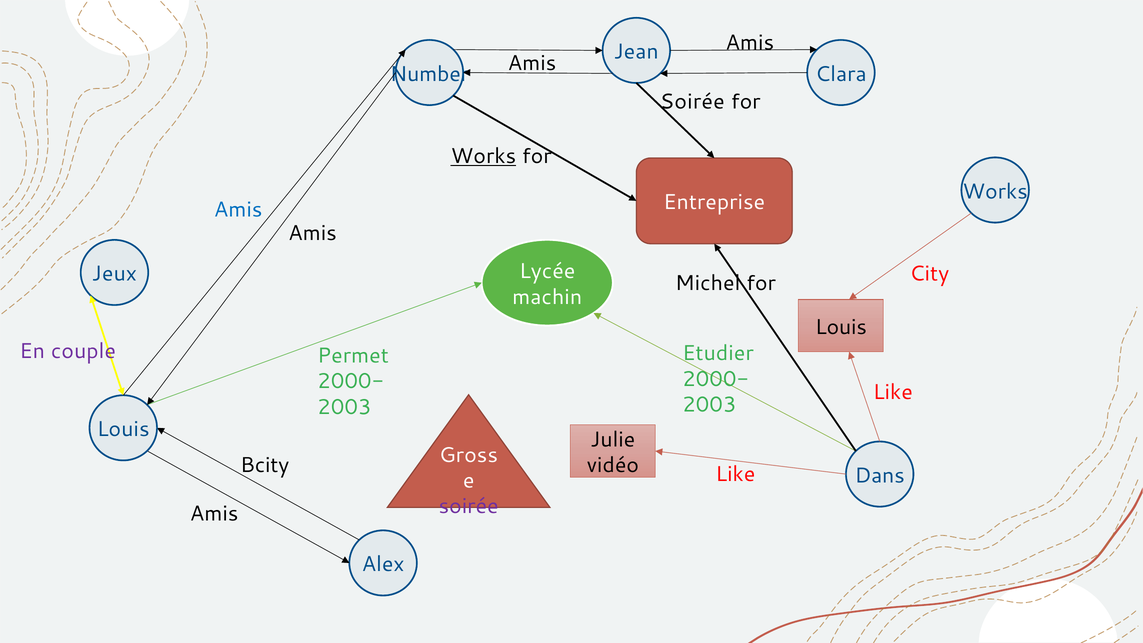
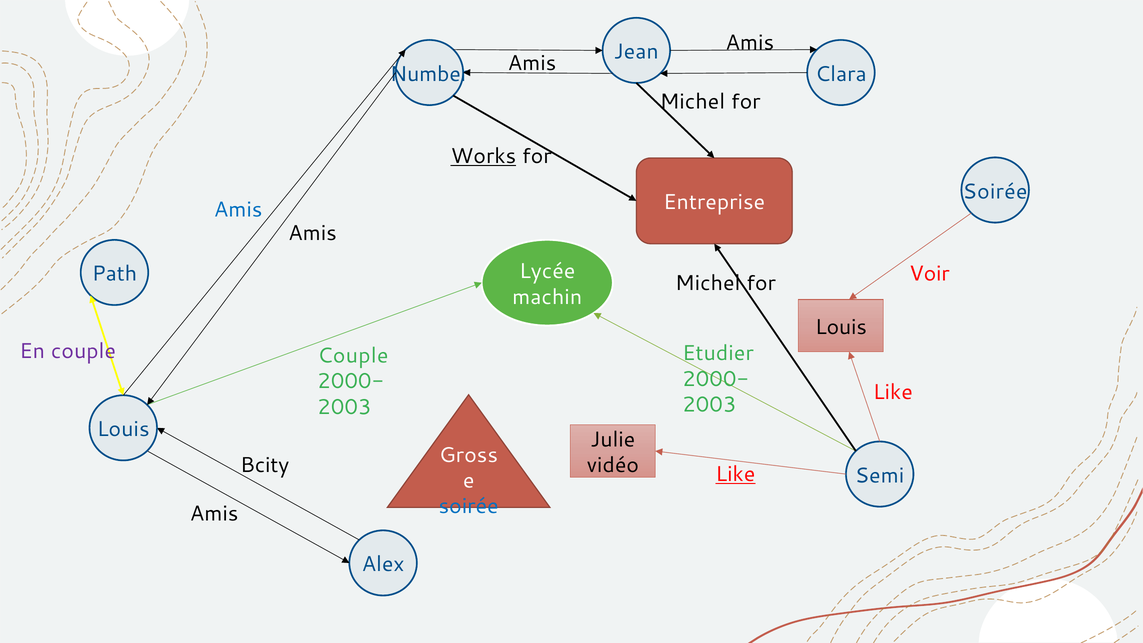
Soirée: Soirée -> Michel (692, 102)
Works: Works -> Soirée (995, 191)
City: City -> Voir (929, 274)
Jeux: Jeux -> Path (114, 274)
Permet: Permet -> Couple (353, 355)
Like underline: none -> present (735, 474)
Dans: Dans -> Semi (880, 475)
soirée colour: purple -> blue (469, 506)
